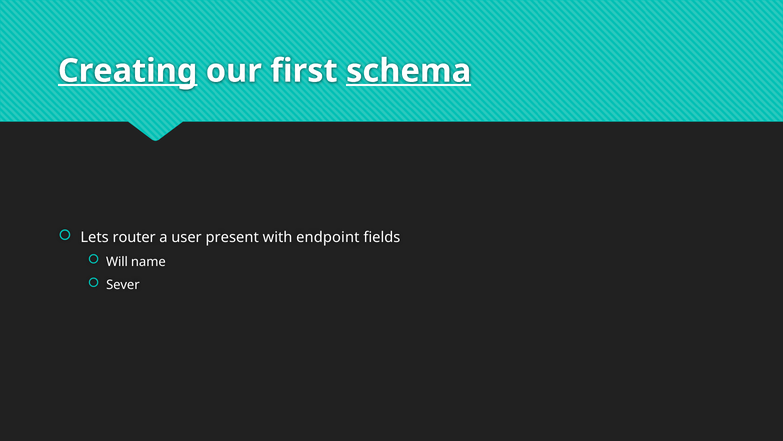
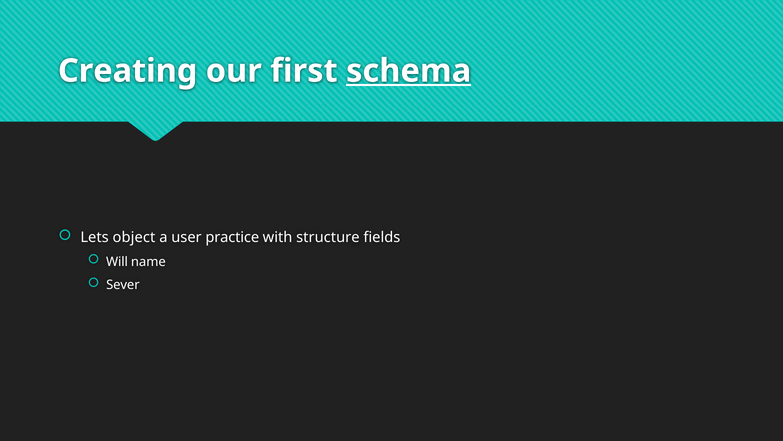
Creating underline: present -> none (128, 71)
router: router -> object (134, 237)
present: present -> practice (232, 237)
endpoint: endpoint -> structure (328, 237)
